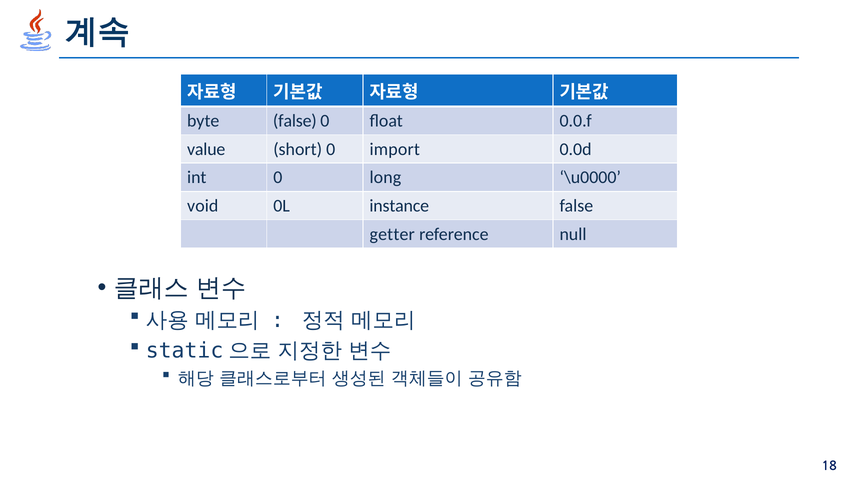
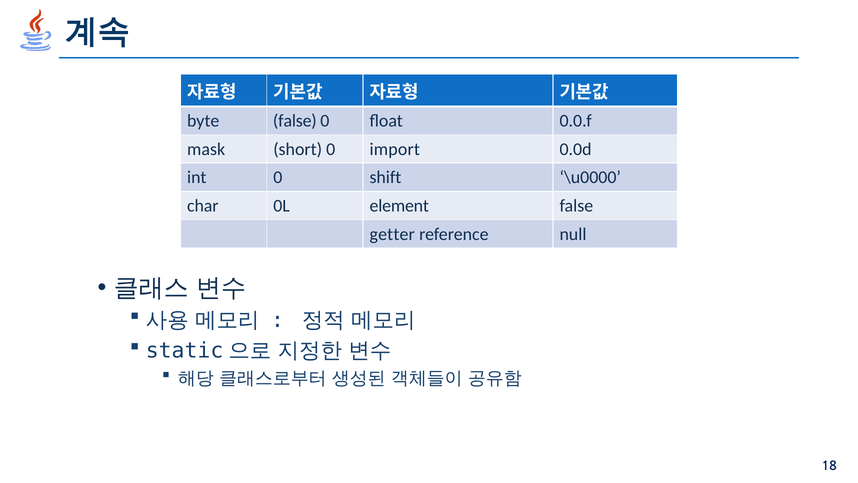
value: value -> mask (206, 149)
long: long -> shift (385, 177)
void: void -> char (203, 206)
instance: instance -> element (399, 206)
